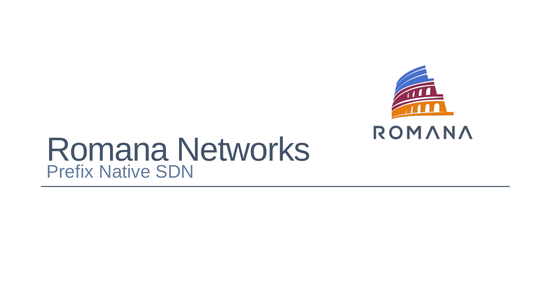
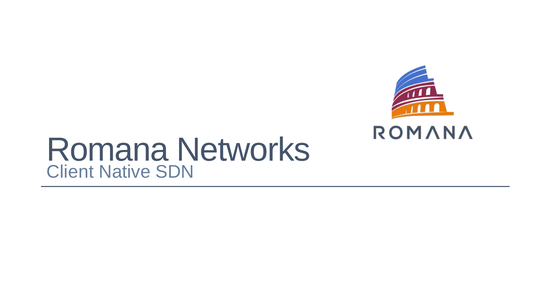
Prefix: Prefix -> Client (70, 172)
